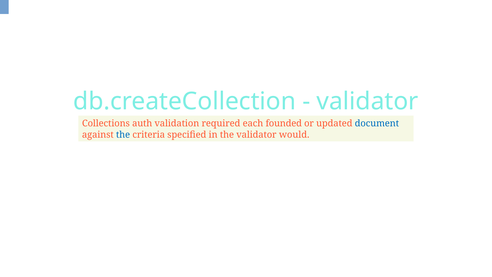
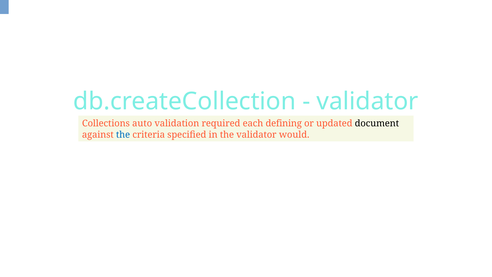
auth: auth -> auto (142, 123)
founded: founded -> defining (284, 123)
document colour: blue -> black (377, 123)
